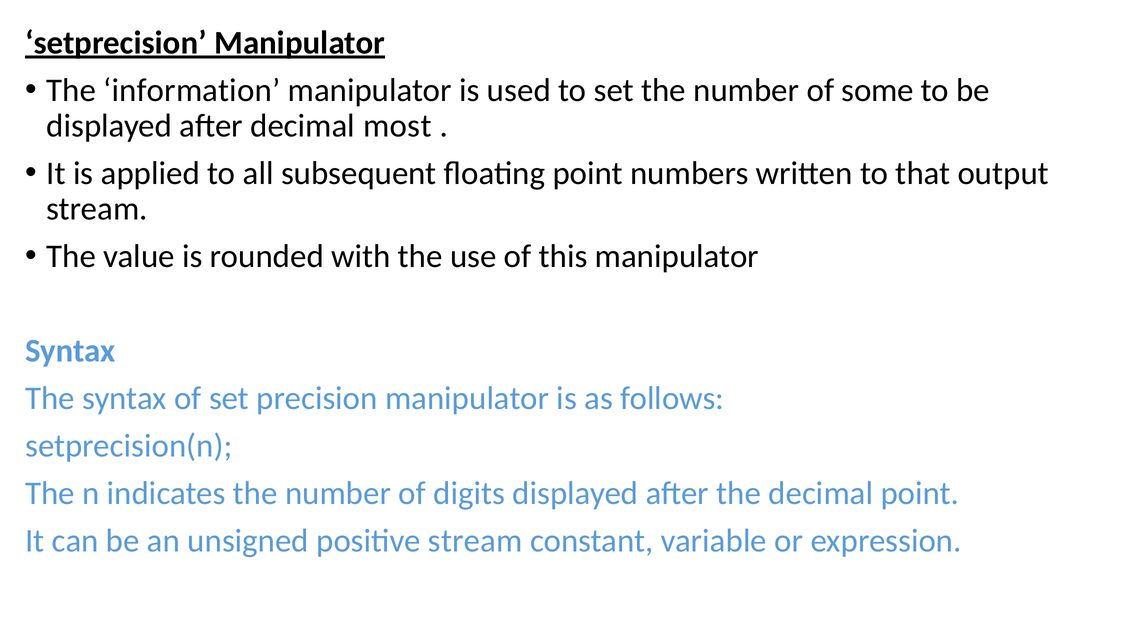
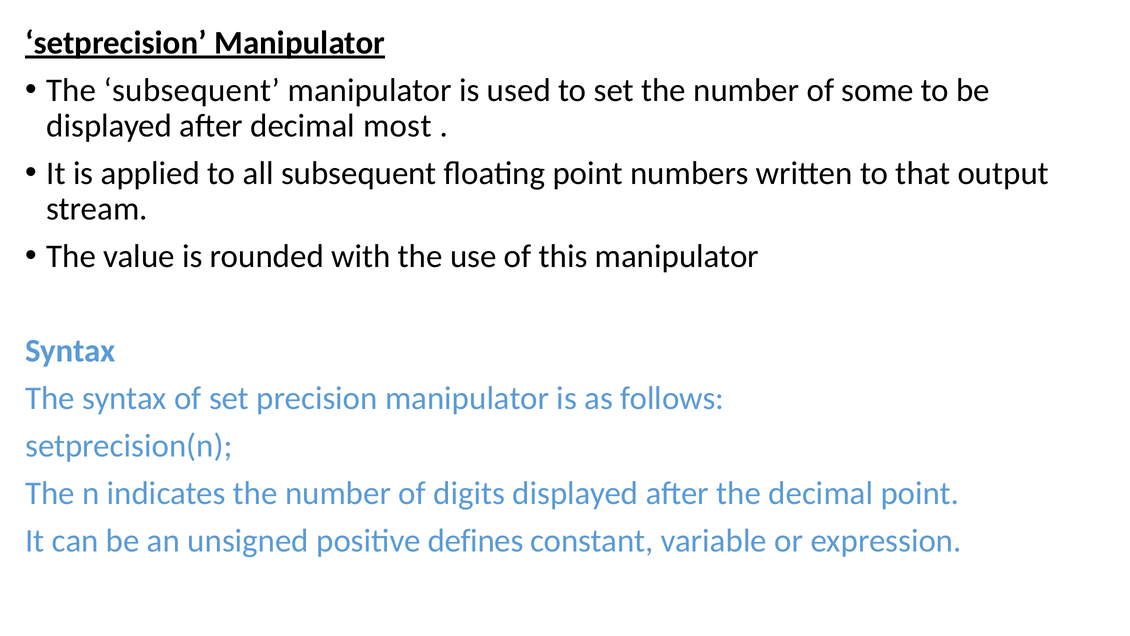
The information: information -> subsequent (192, 90)
positive stream: stream -> defines (475, 540)
